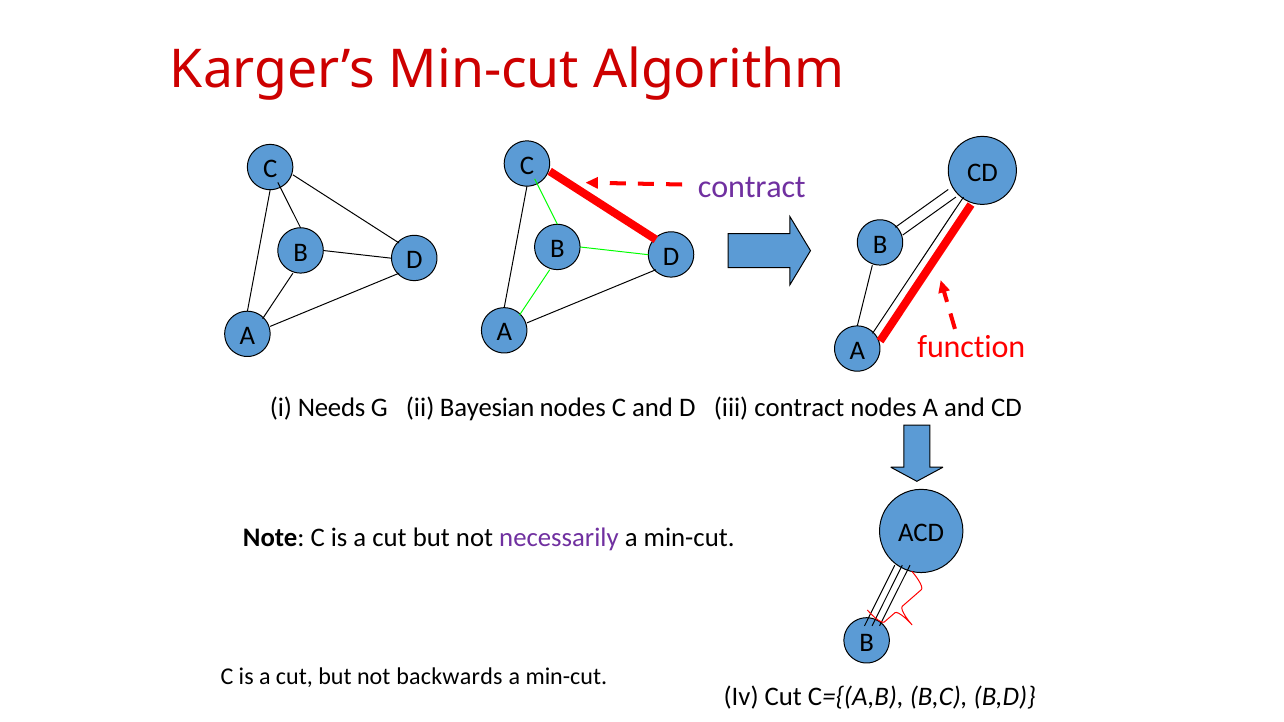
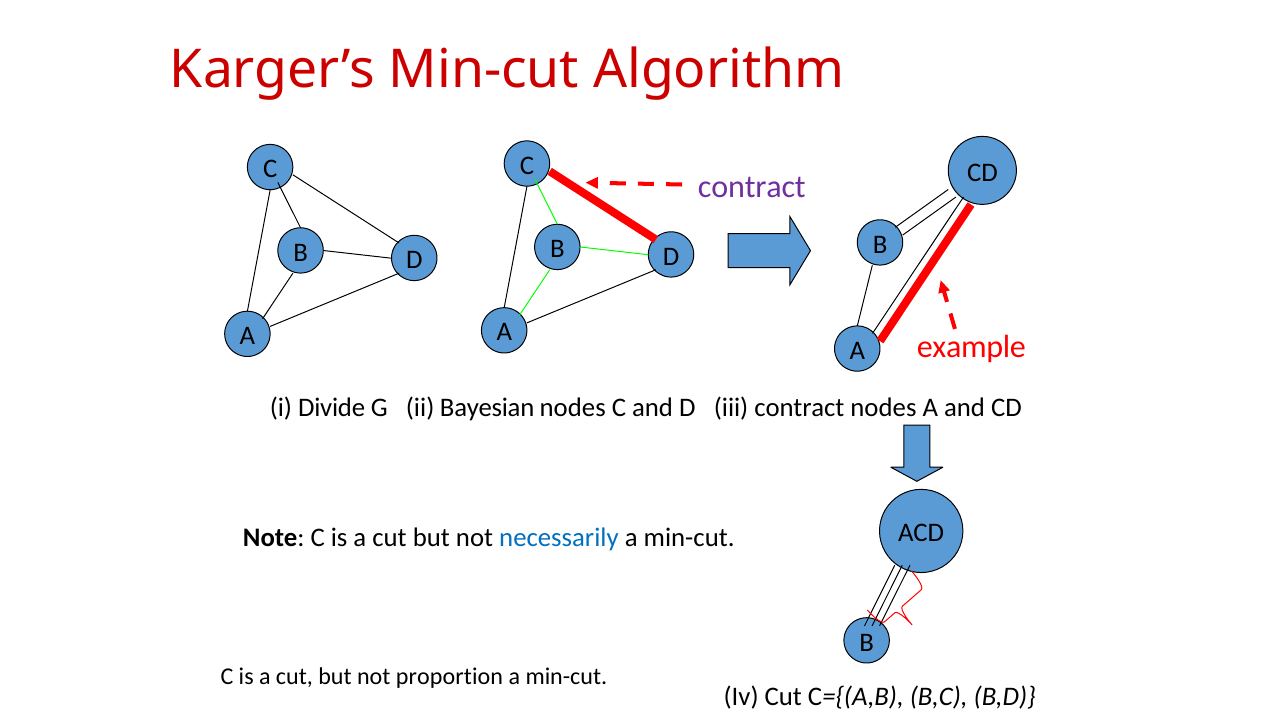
function: function -> example (971, 347)
Needs: Needs -> Divide (332, 408)
necessarily colour: purple -> blue (559, 537)
backwards: backwards -> proportion (449, 677)
